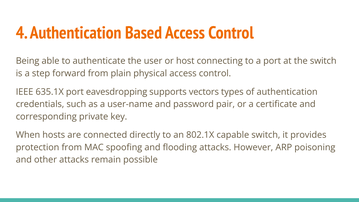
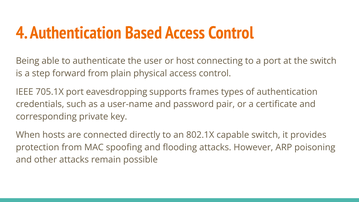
635.1X: 635.1X -> 705.1X (50, 92)
vectors: vectors -> frames (204, 92)
